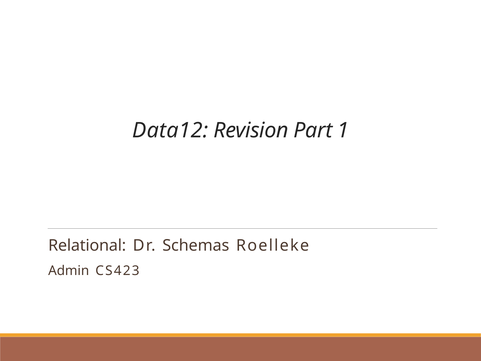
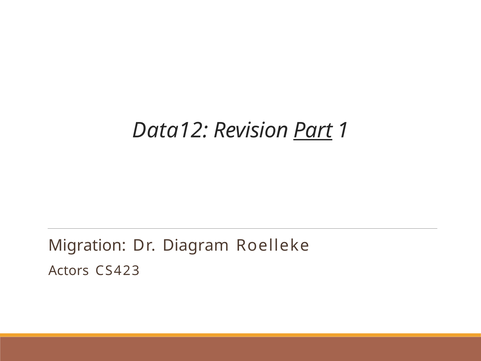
Part underline: none -> present (313, 130)
Relational: Relational -> Migration (87, 245)
Schemas: Schemas -> Diagram (196, 245)
Admin: Admin -> Actors (69, 271)
